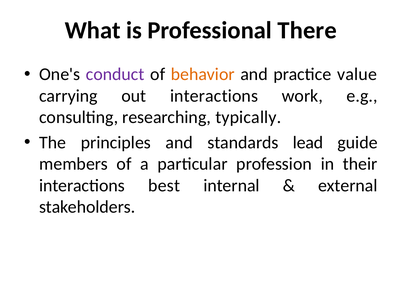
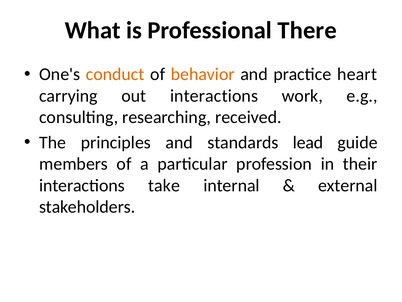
conduct colour: purple -> orange (115, 74)
value: value -> heart (357, 74)
typically: typically -> received (248, 117)
best: best -> take (164, 185)
